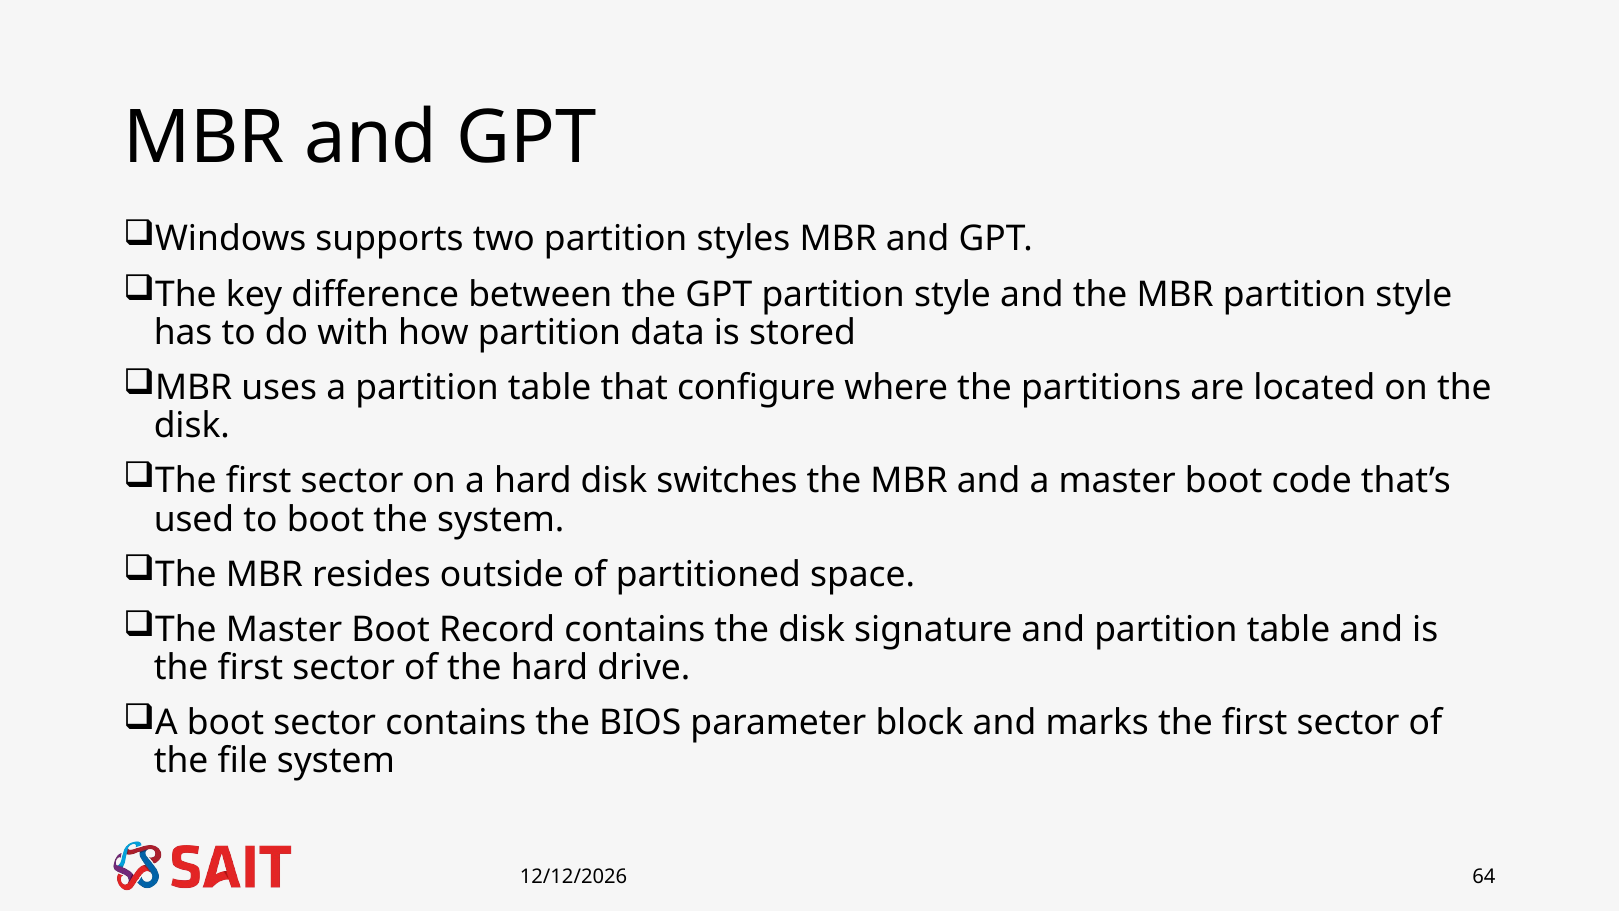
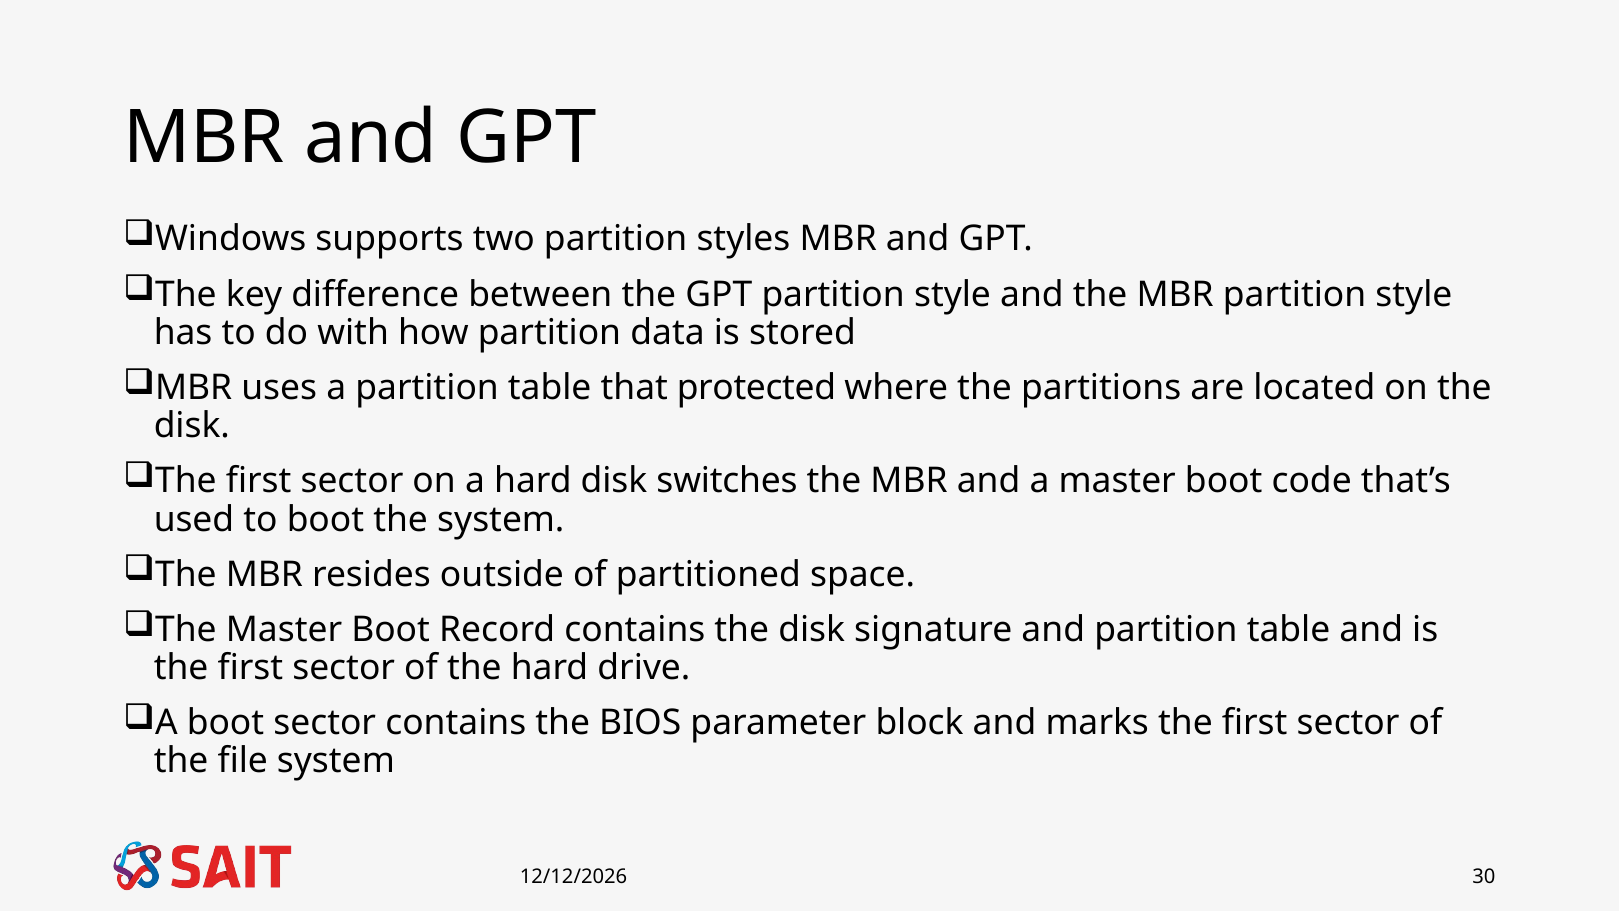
configure: configure -> protected (756, 388)
64: 64 -> 30 (1484, 877)
